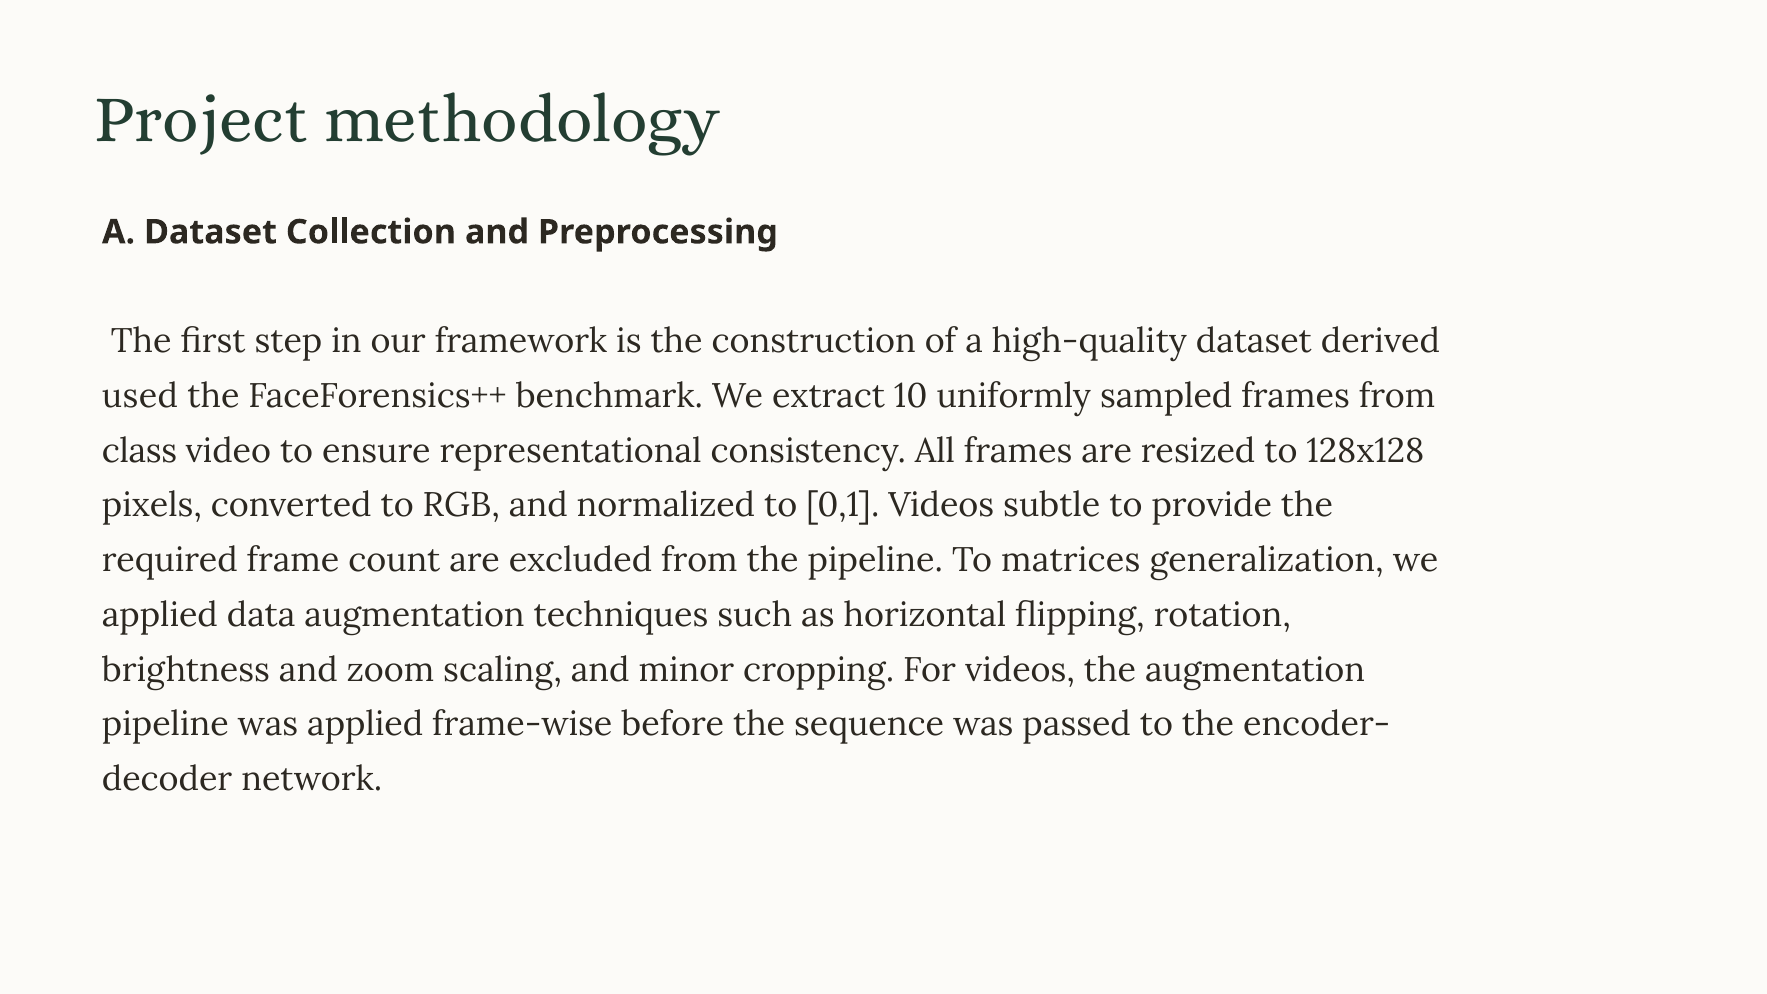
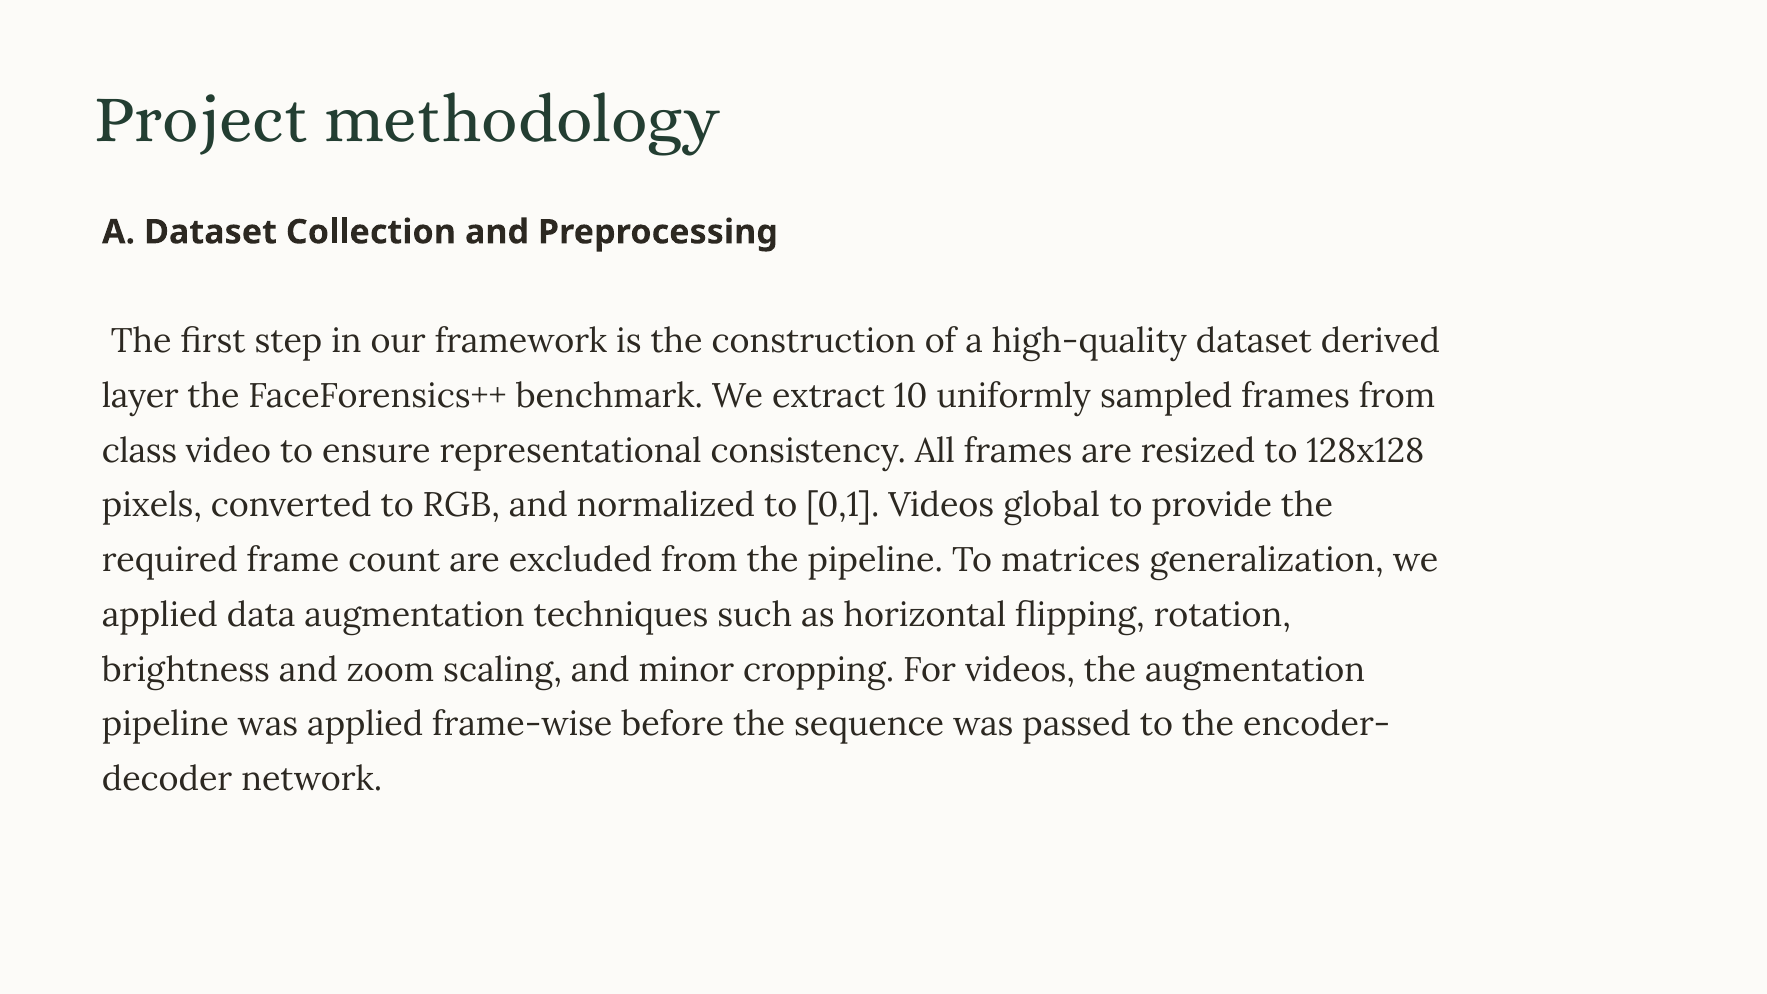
used: used -> layer (140, 396)
subtle: subtle -> global (1052, 506)
